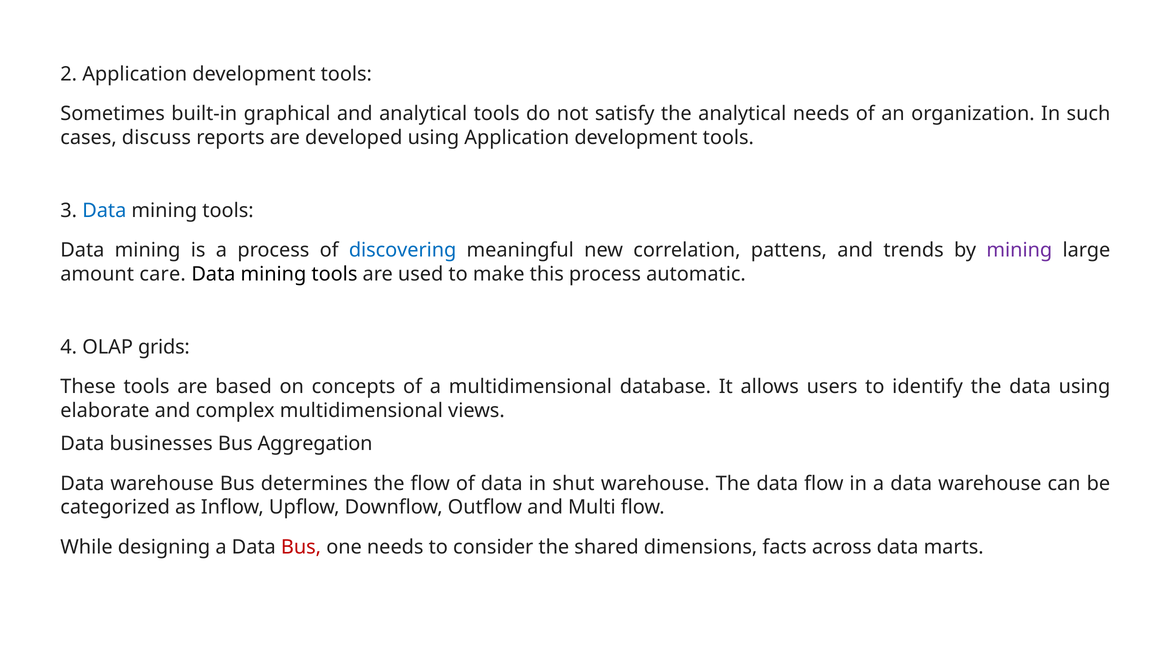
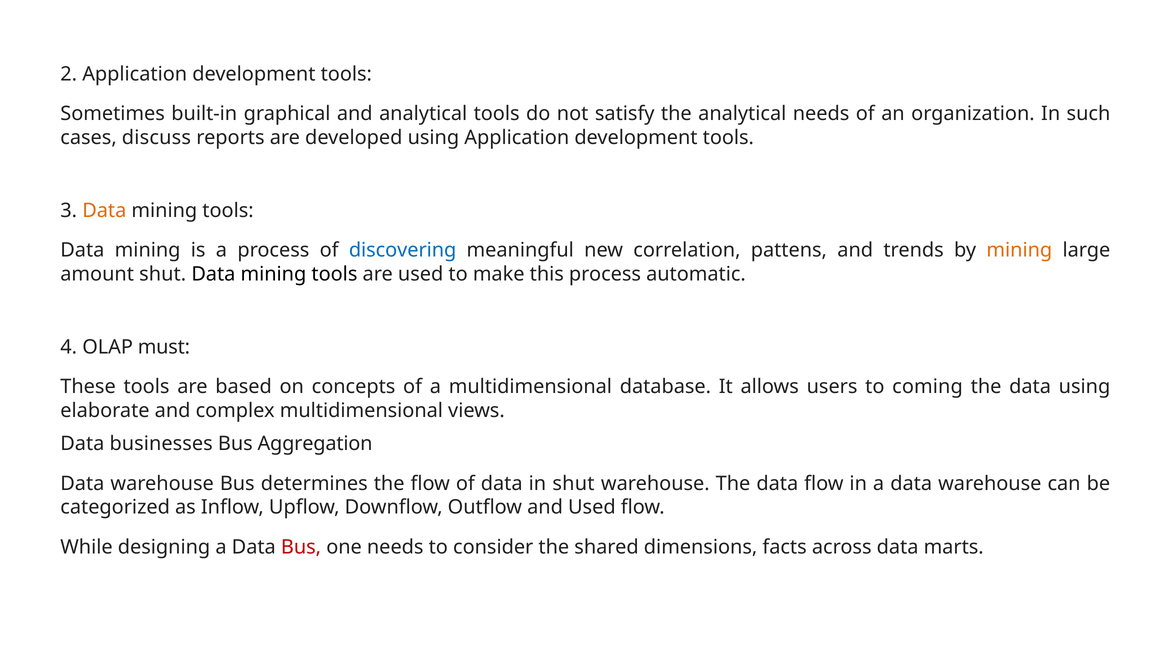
Data colour: blue -> orange (104, 210)
mining colour: purple -> orange (1019, 250)
amount care: care -> shut (163, 274)
grids: grids -> must (164, 347)
identify: identify -> coming (928, 387)
and Multi: Multi -> Used (592, 507)
